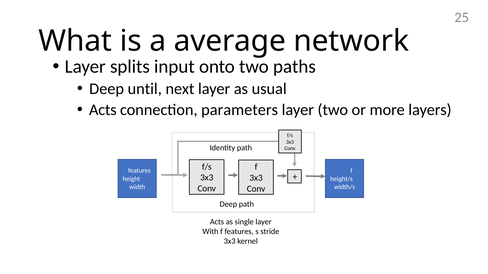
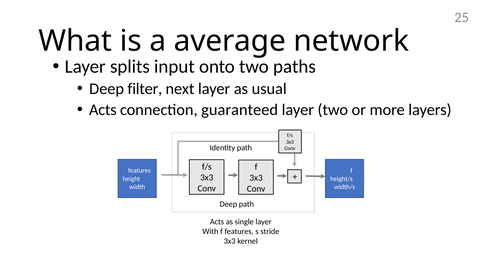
until: until -> filter (145, 89)
parameters: parameters -> guaranteed (240, 110)
